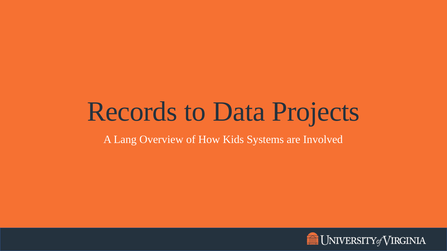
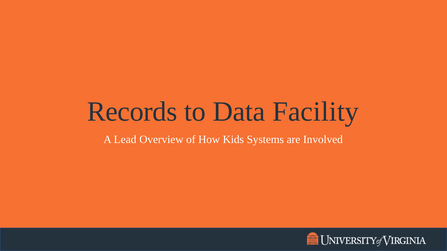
Projects: Projects -> Facility (316, 112)
Lang: Lang -> Lead (125, 140)
